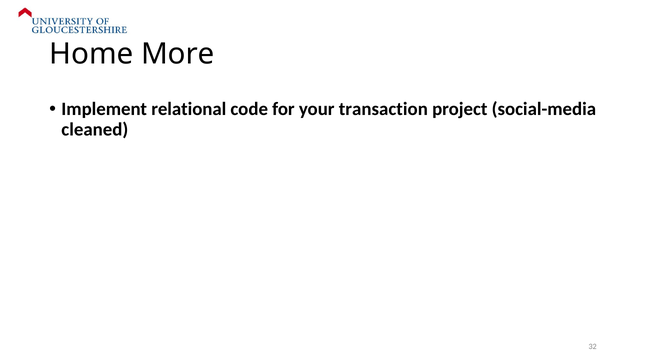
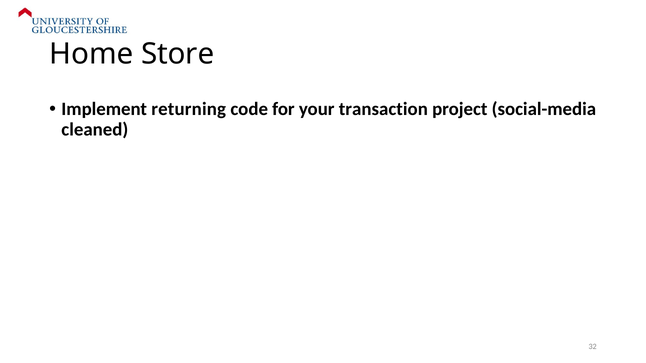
More: More -> Store (178, 54)
relational: relational -> returning (189, 109)
